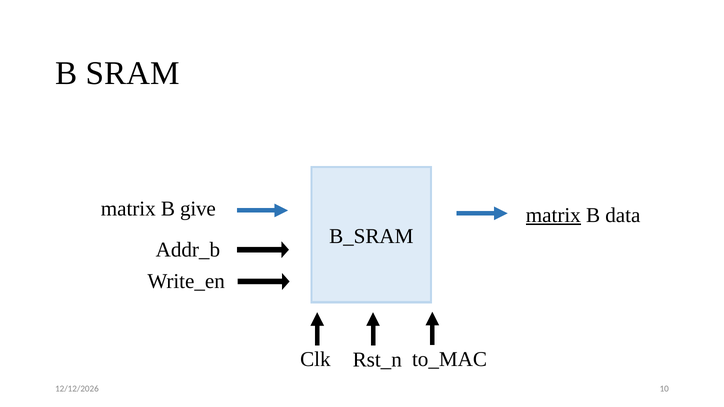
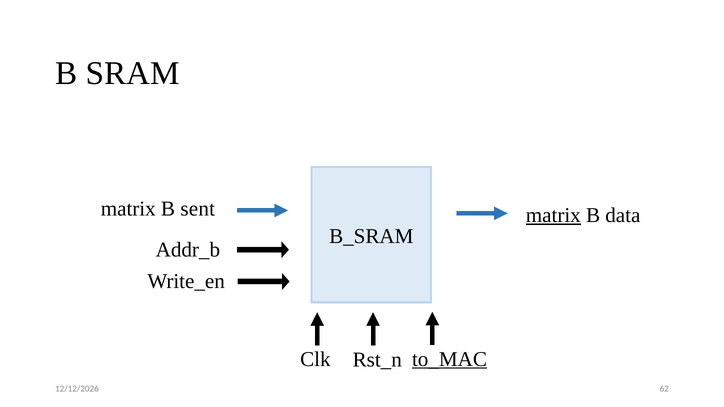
give: give -> sent (198, 209)
to_MAC underline: none -> present (449, 359)
10: 10 -> 62 (664, 389)
